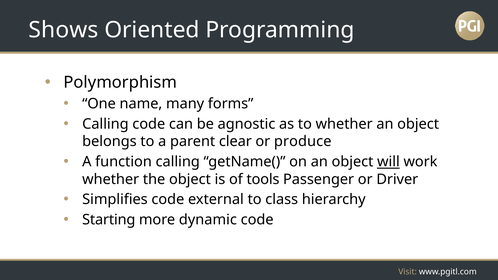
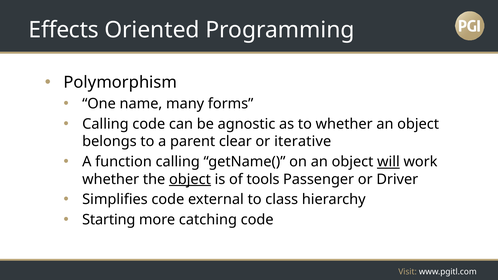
Shows: Shows -> Effects (64, 30)
produce: produce -> iterative (303, 142)
object underline: none -> present (190, 179)
dynamic: dynamic -> catching (208, 220)
